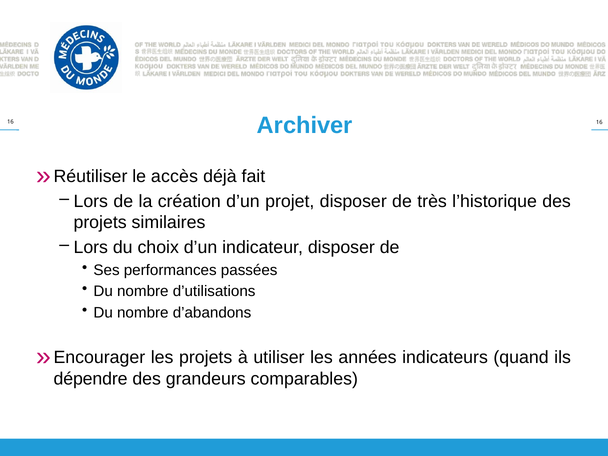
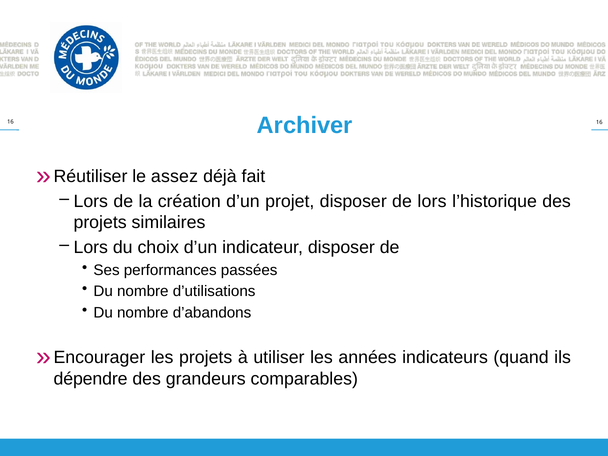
accès: accès -> assez (174, 176)
de très: très -> lors (432, 201)
